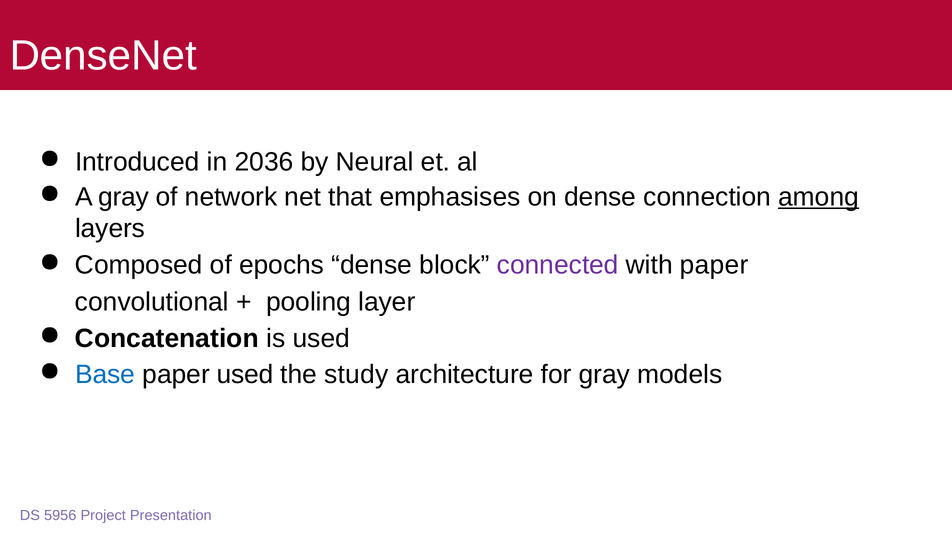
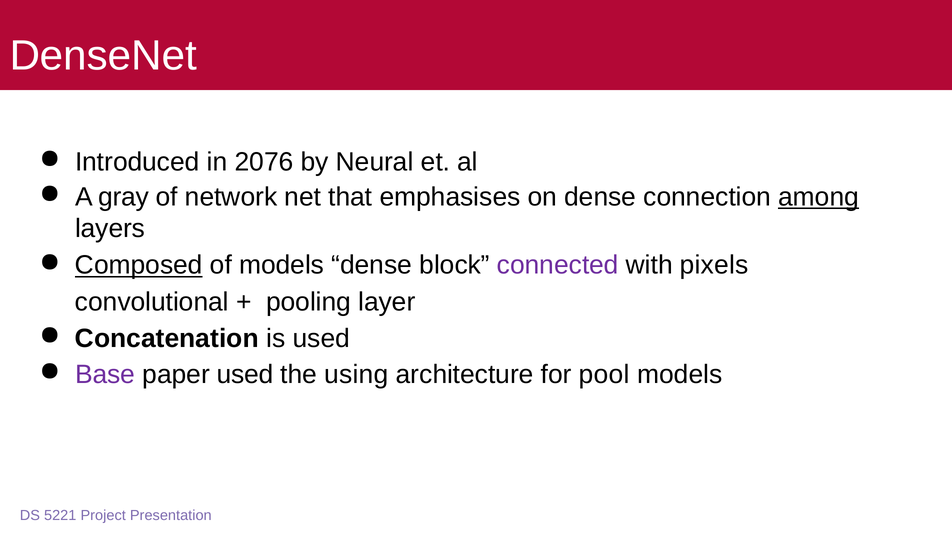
2036: 2036 -> 2076 (264, 162)
Composed underline: none -> present (139, 265)
of epochs: epochs -> models (282, 265)
with paper: paper -> pixels (714, 265)
Base colour: blue -> purple (105, 374)
study: study -> using (356, 374)
for gray: gray -> pool (604, 374)
5956: 5956 -> 5221 (60, 515)
